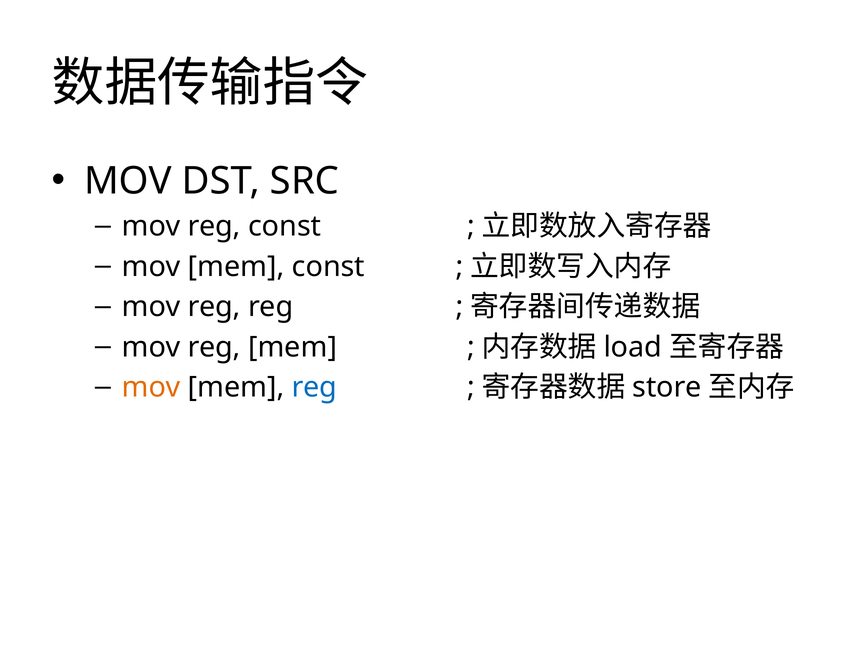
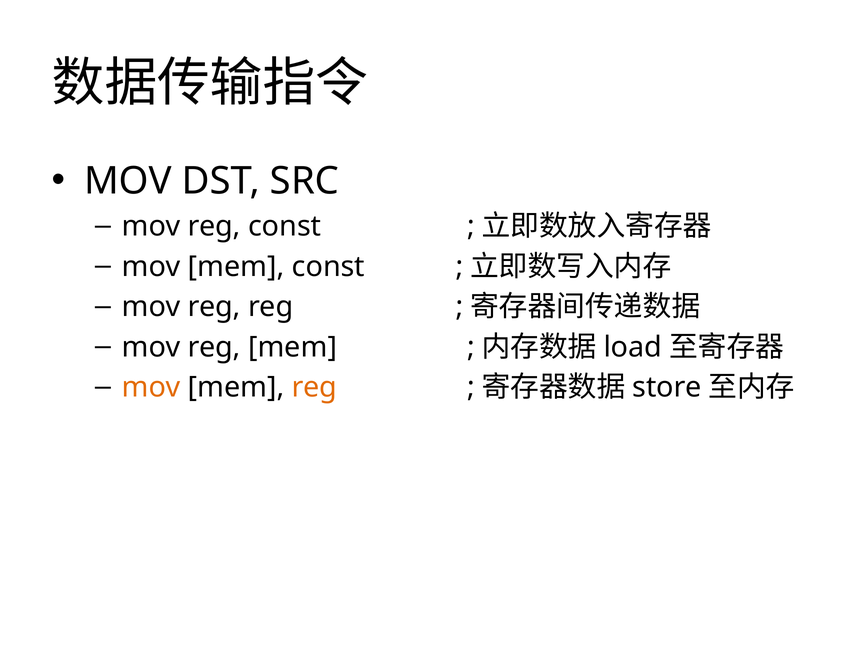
reg colour: blue -> orange (314, 387)
